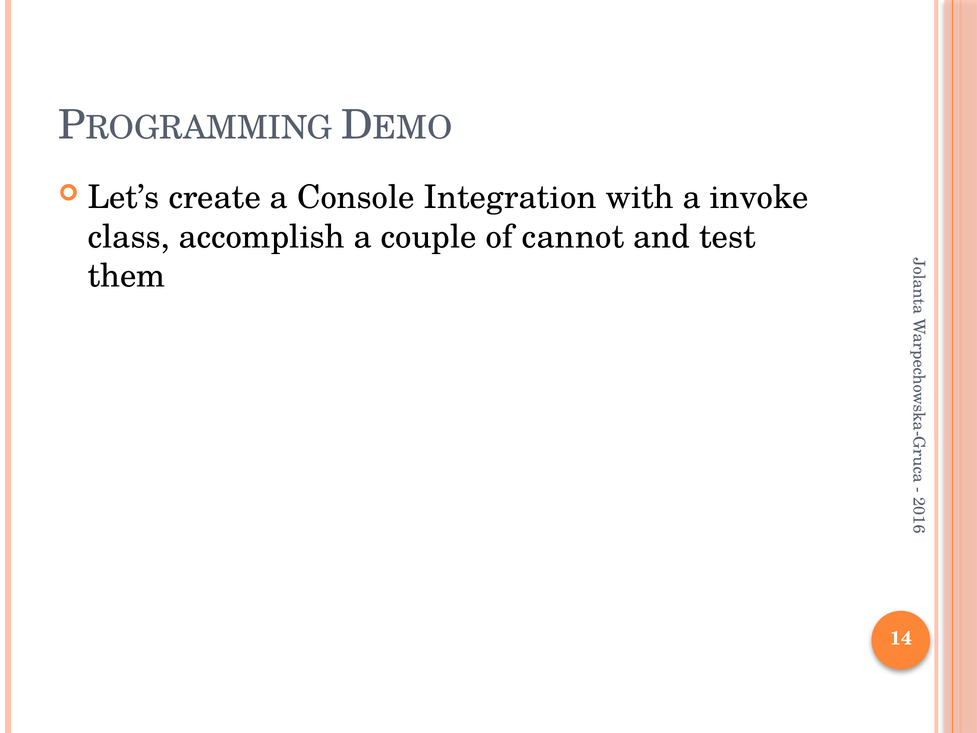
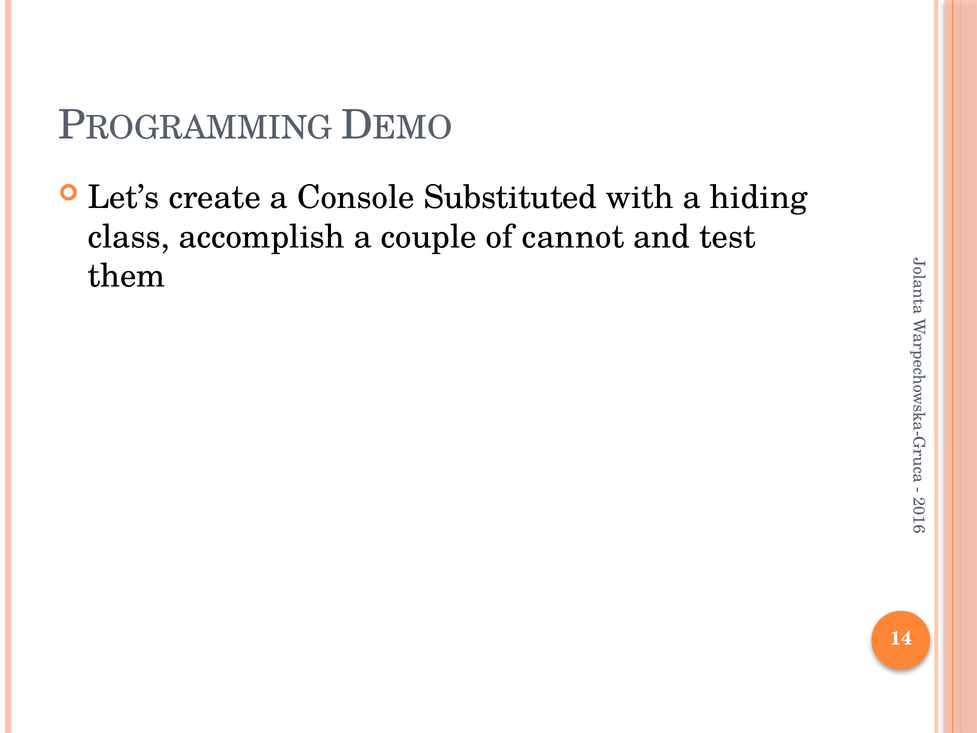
Integration: Integration -> Substituted (510, 198)
invoke: invoke -> hiding (759, 198)
